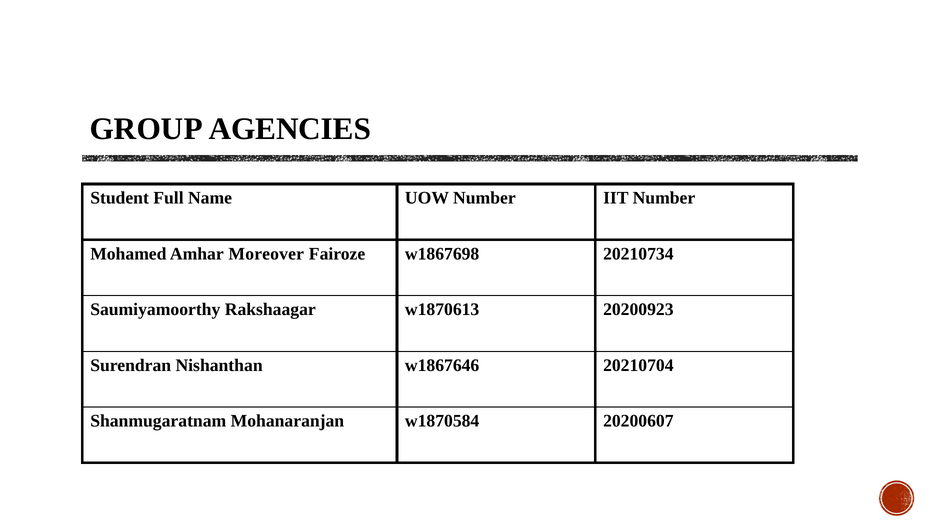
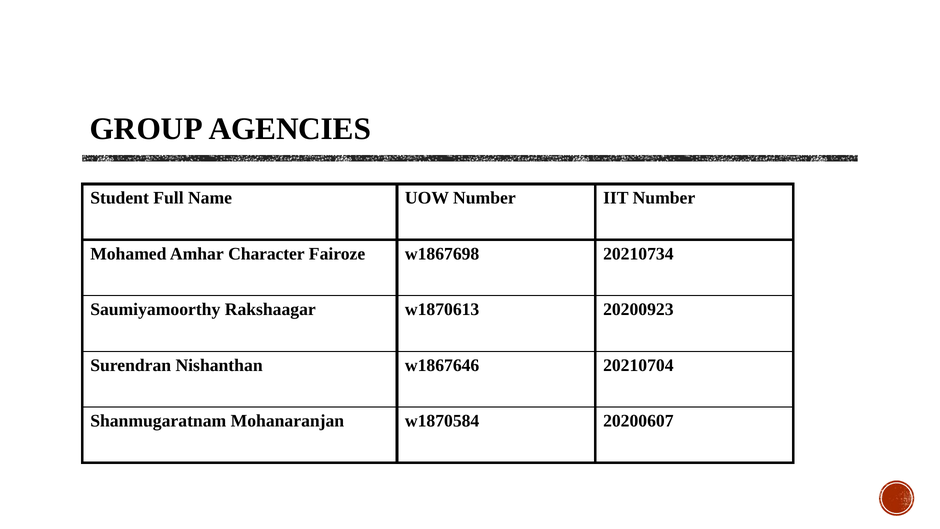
Moreover: Moreover -> Character (266, 254)
